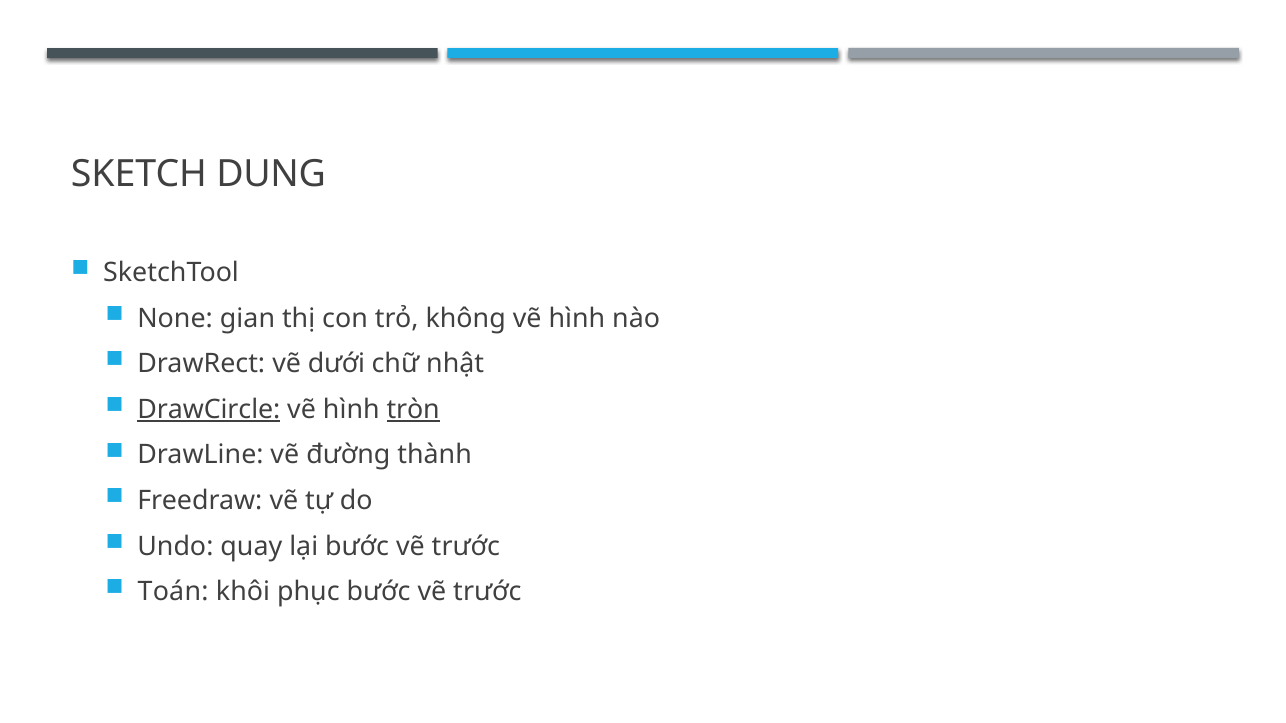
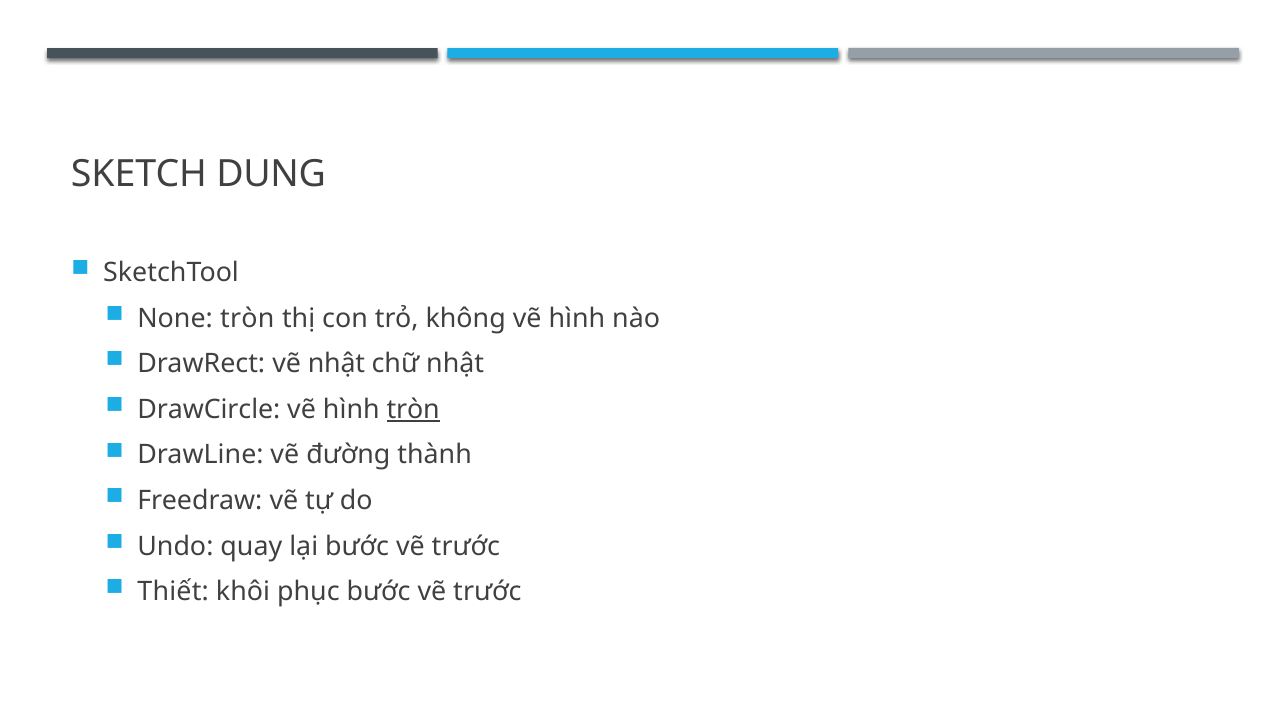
None gian: gian -> tròn (247, 319)
vẽ dưới: dưới -> nhật (336, 364)
DrawCircle underline: present -> none (209, 410)
Toán: Toán -> Thiết (173, 592)
